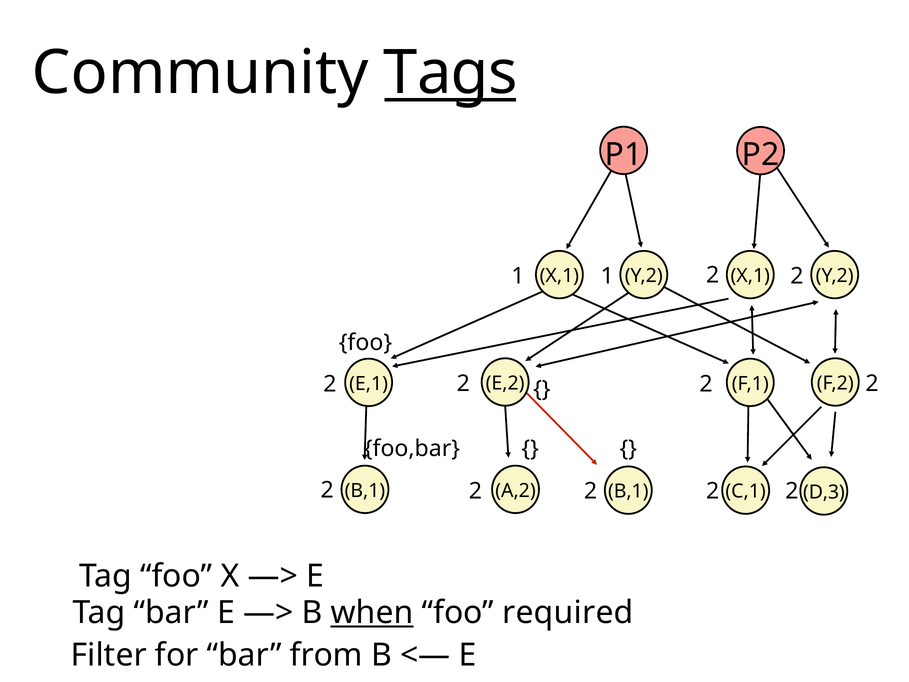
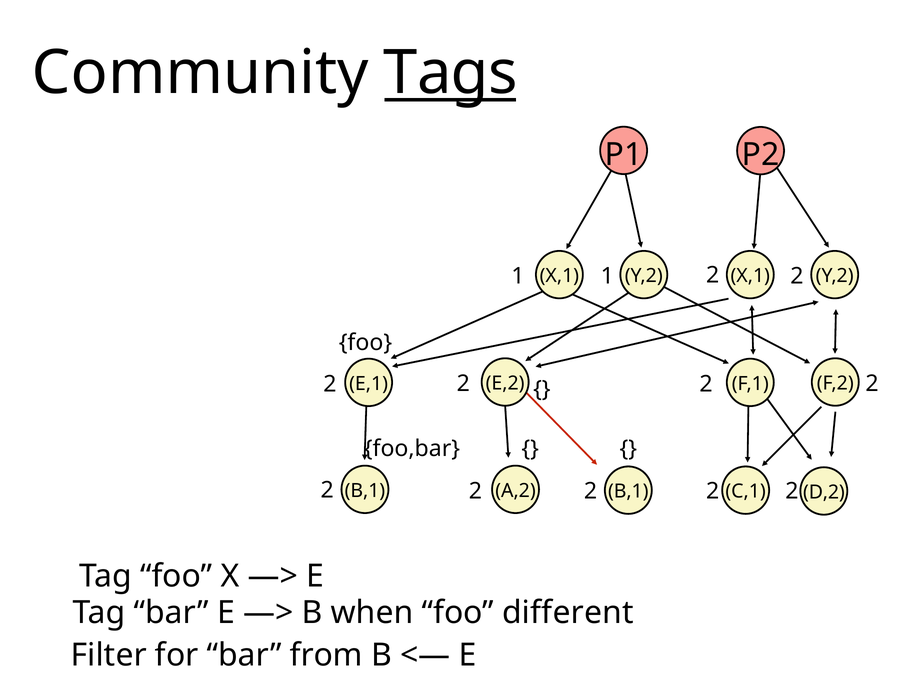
D,3: D,3 -> D,2 (824, 492)
when underline: present -> none (372, 612)
required: required -> different (568, 612)
